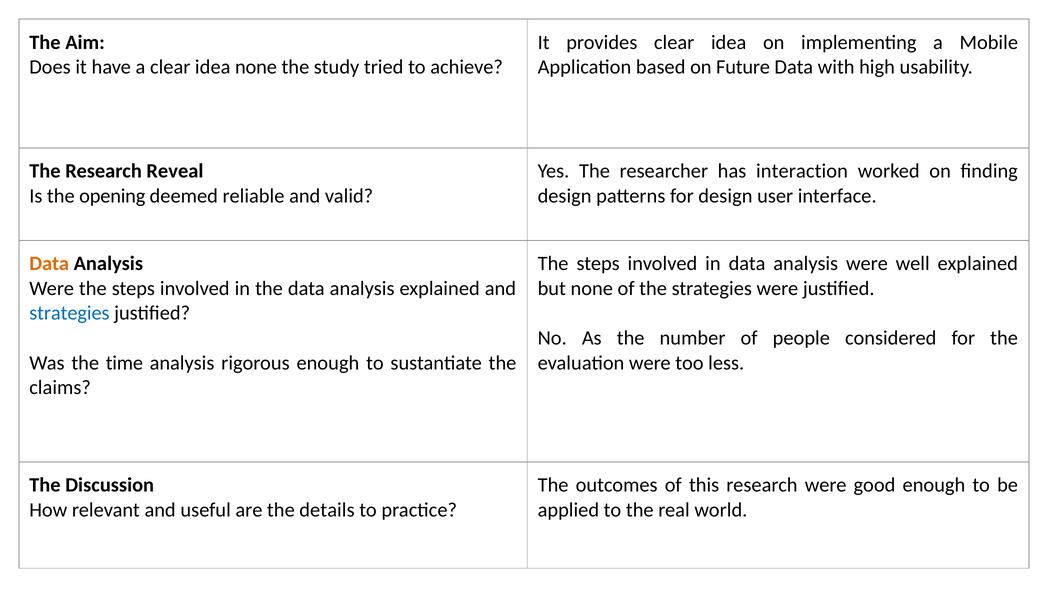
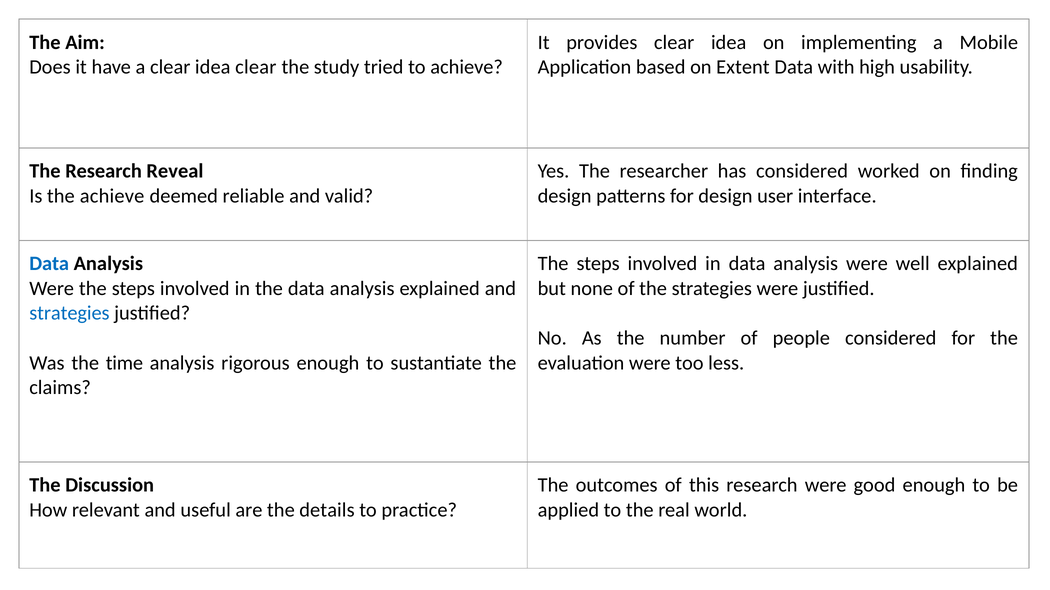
idea none: none -> clear (256, 67)
Future: Future -> Extent (743, 67)
has interaction: interaction -> considered (802, 171)
the opening: opening -> achieve (112, 196)
Data colour: orange -> blue (49, 264)
